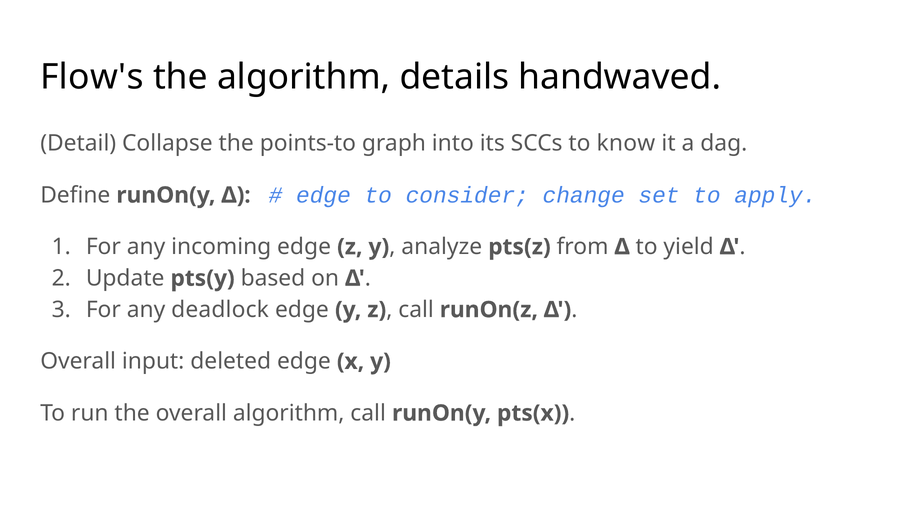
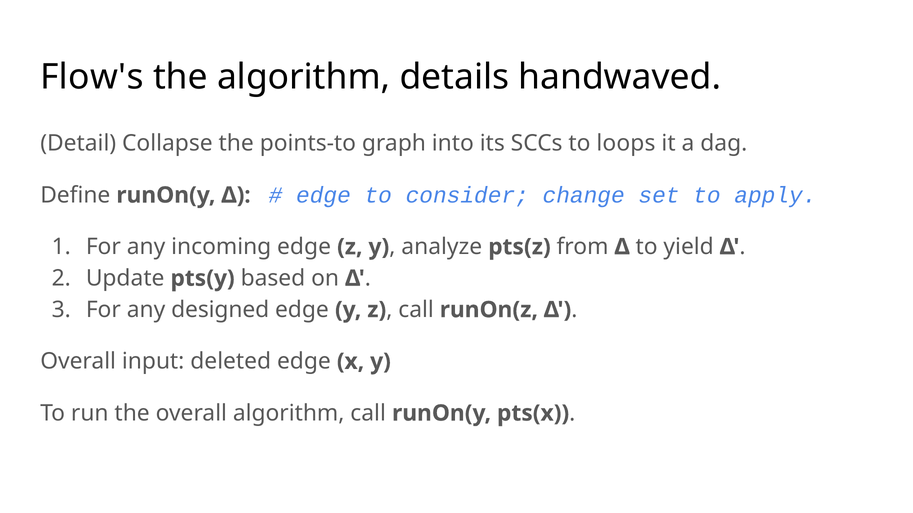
know: know -> loops (626, 144)
deadlock: deadlock -> designed (220, 310)
